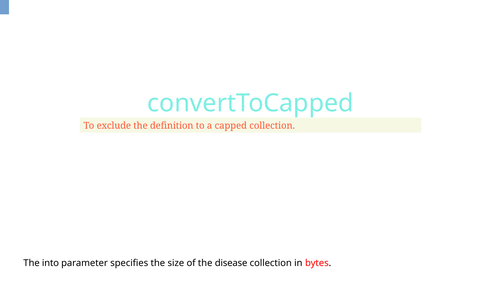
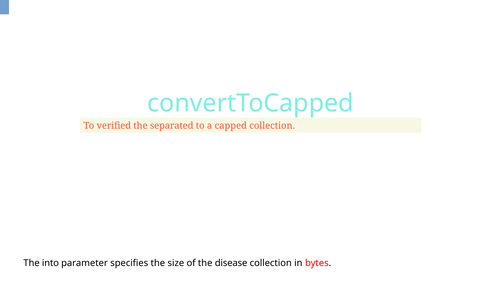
exclude: exclude -> verified (114, 126)
definition: definition -> separated (172, 126)
